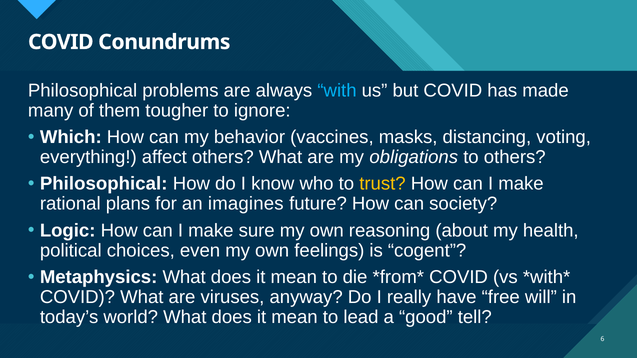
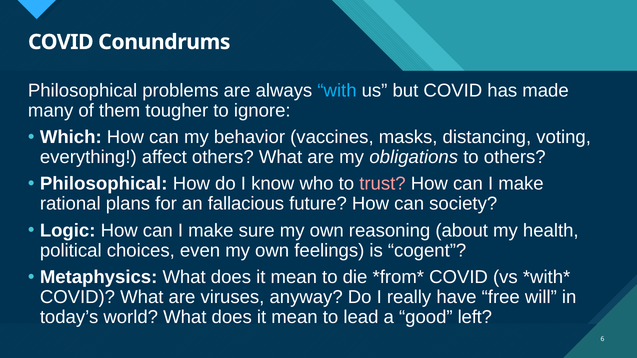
trust colour: yellow -> pink (382, 184)
imagines: imagines -> fallacious (246, 204)
tell: tell -> left (475, 317)
